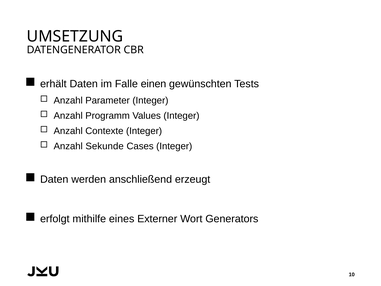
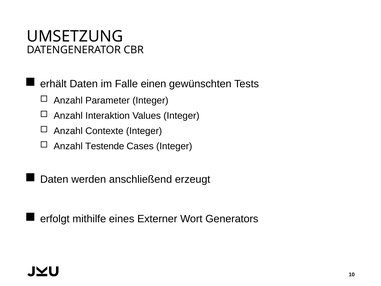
Programm: Programm -> Interaktion (108, 116)
Sekunde: Sekunde -> Testende (105, 146)
